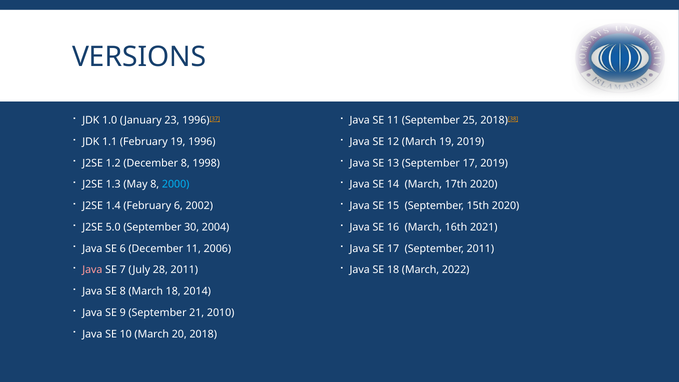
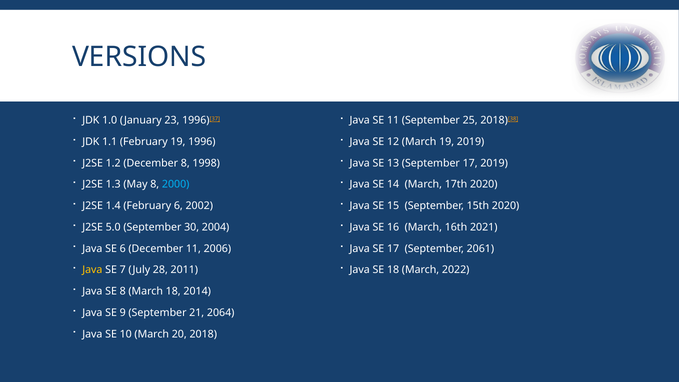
September 2011: 2011 -> 2061 (480, 248)
Java colour: pink -> yellow (92, 270)
2010: 2010 -> 2064 (221, 313)
